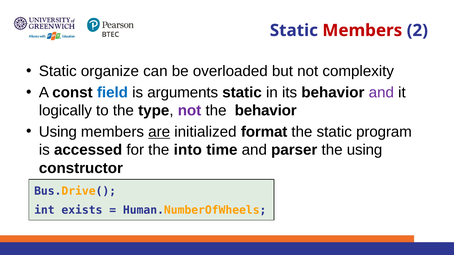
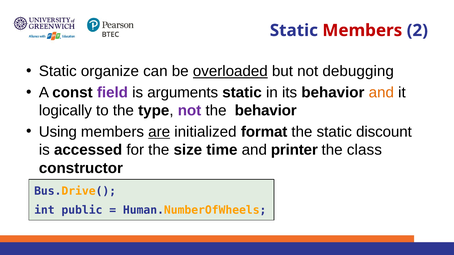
overloaded underline: none -> present (230, 71)
complexity: complexity -> debugging (358, 71)
field colour: blue -> purple (112, 93)
and colour: purple -> orange (381, 93)
program: program -> discount (384, 132)
into: into -> size (188, 150)
parser: parser -> printer (294, 150)
the using: using -> class (364, 150)
exists: exists -> public (82, 211)
